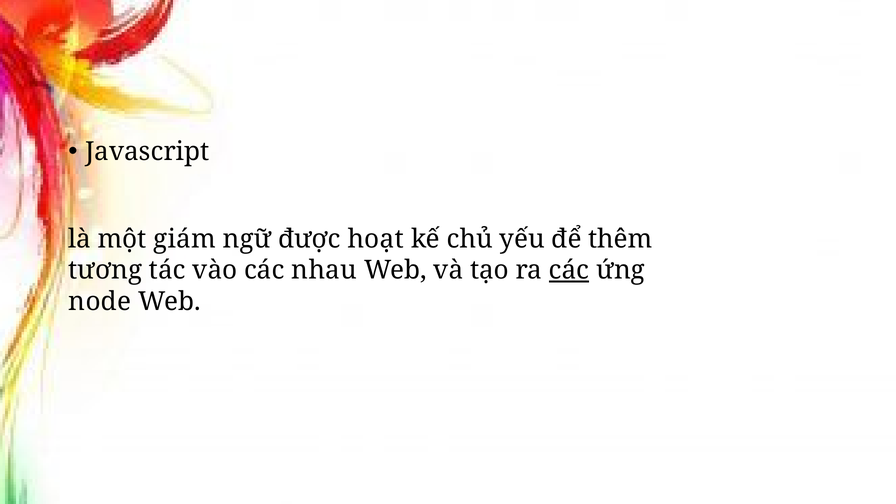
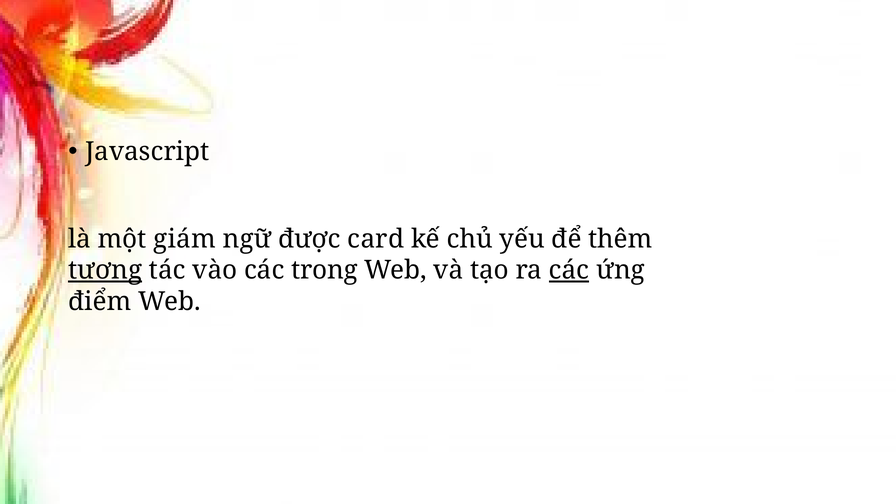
hoạt: hoạt -> card (376, 239)
tương underline: none -> present (105, 270)
nhau: nhau -> trong (324, 270)
node: node -> điểm (100, 302)
